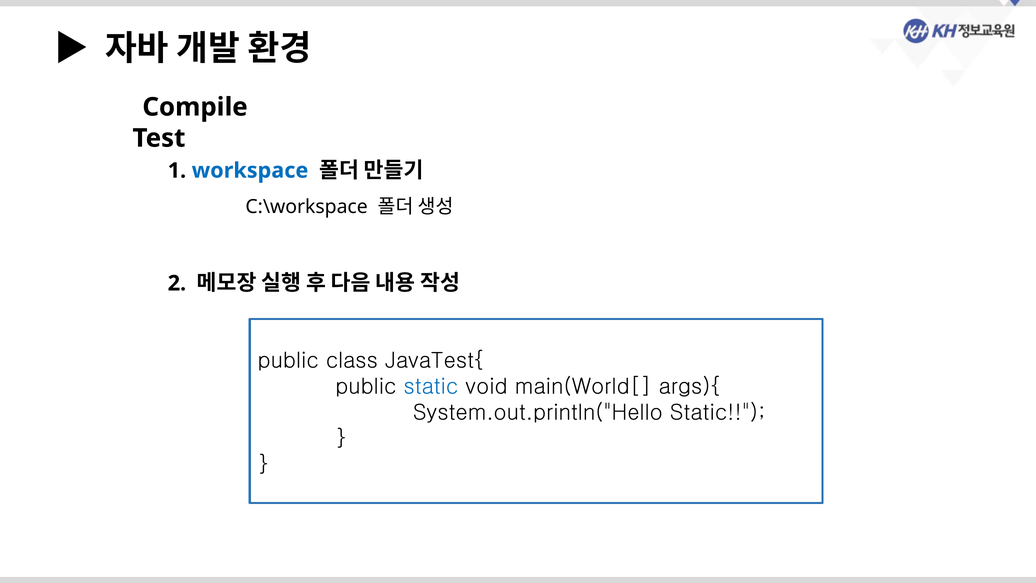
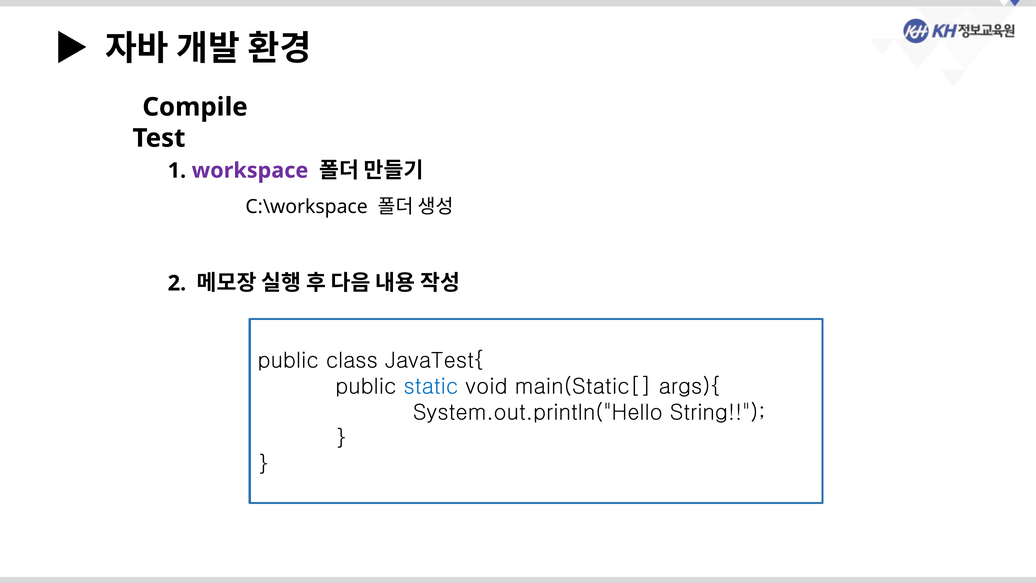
workspace colour: blue -> purple (250, 170)
main(World[: main(World[ -> main(Static[ (583, 386)
System.out.println("Hello Static: Static -> String (718, 412)
